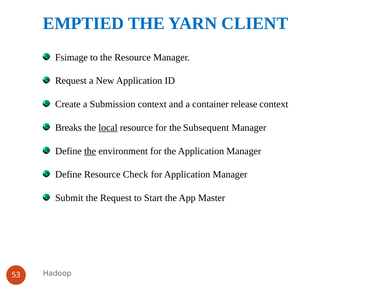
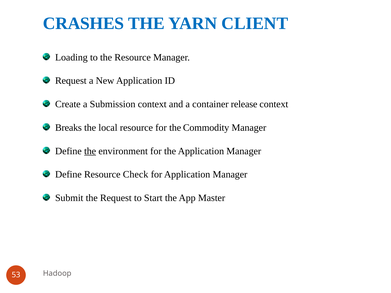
EMPTIED: EMPTIED -> CRASHES (84, 23)
Fsimage: Fsimage -> Loading (71, 57)
local underline: present -> none (108, 128)
Subsequent: Subsequent -> Commodity (206, 128)
